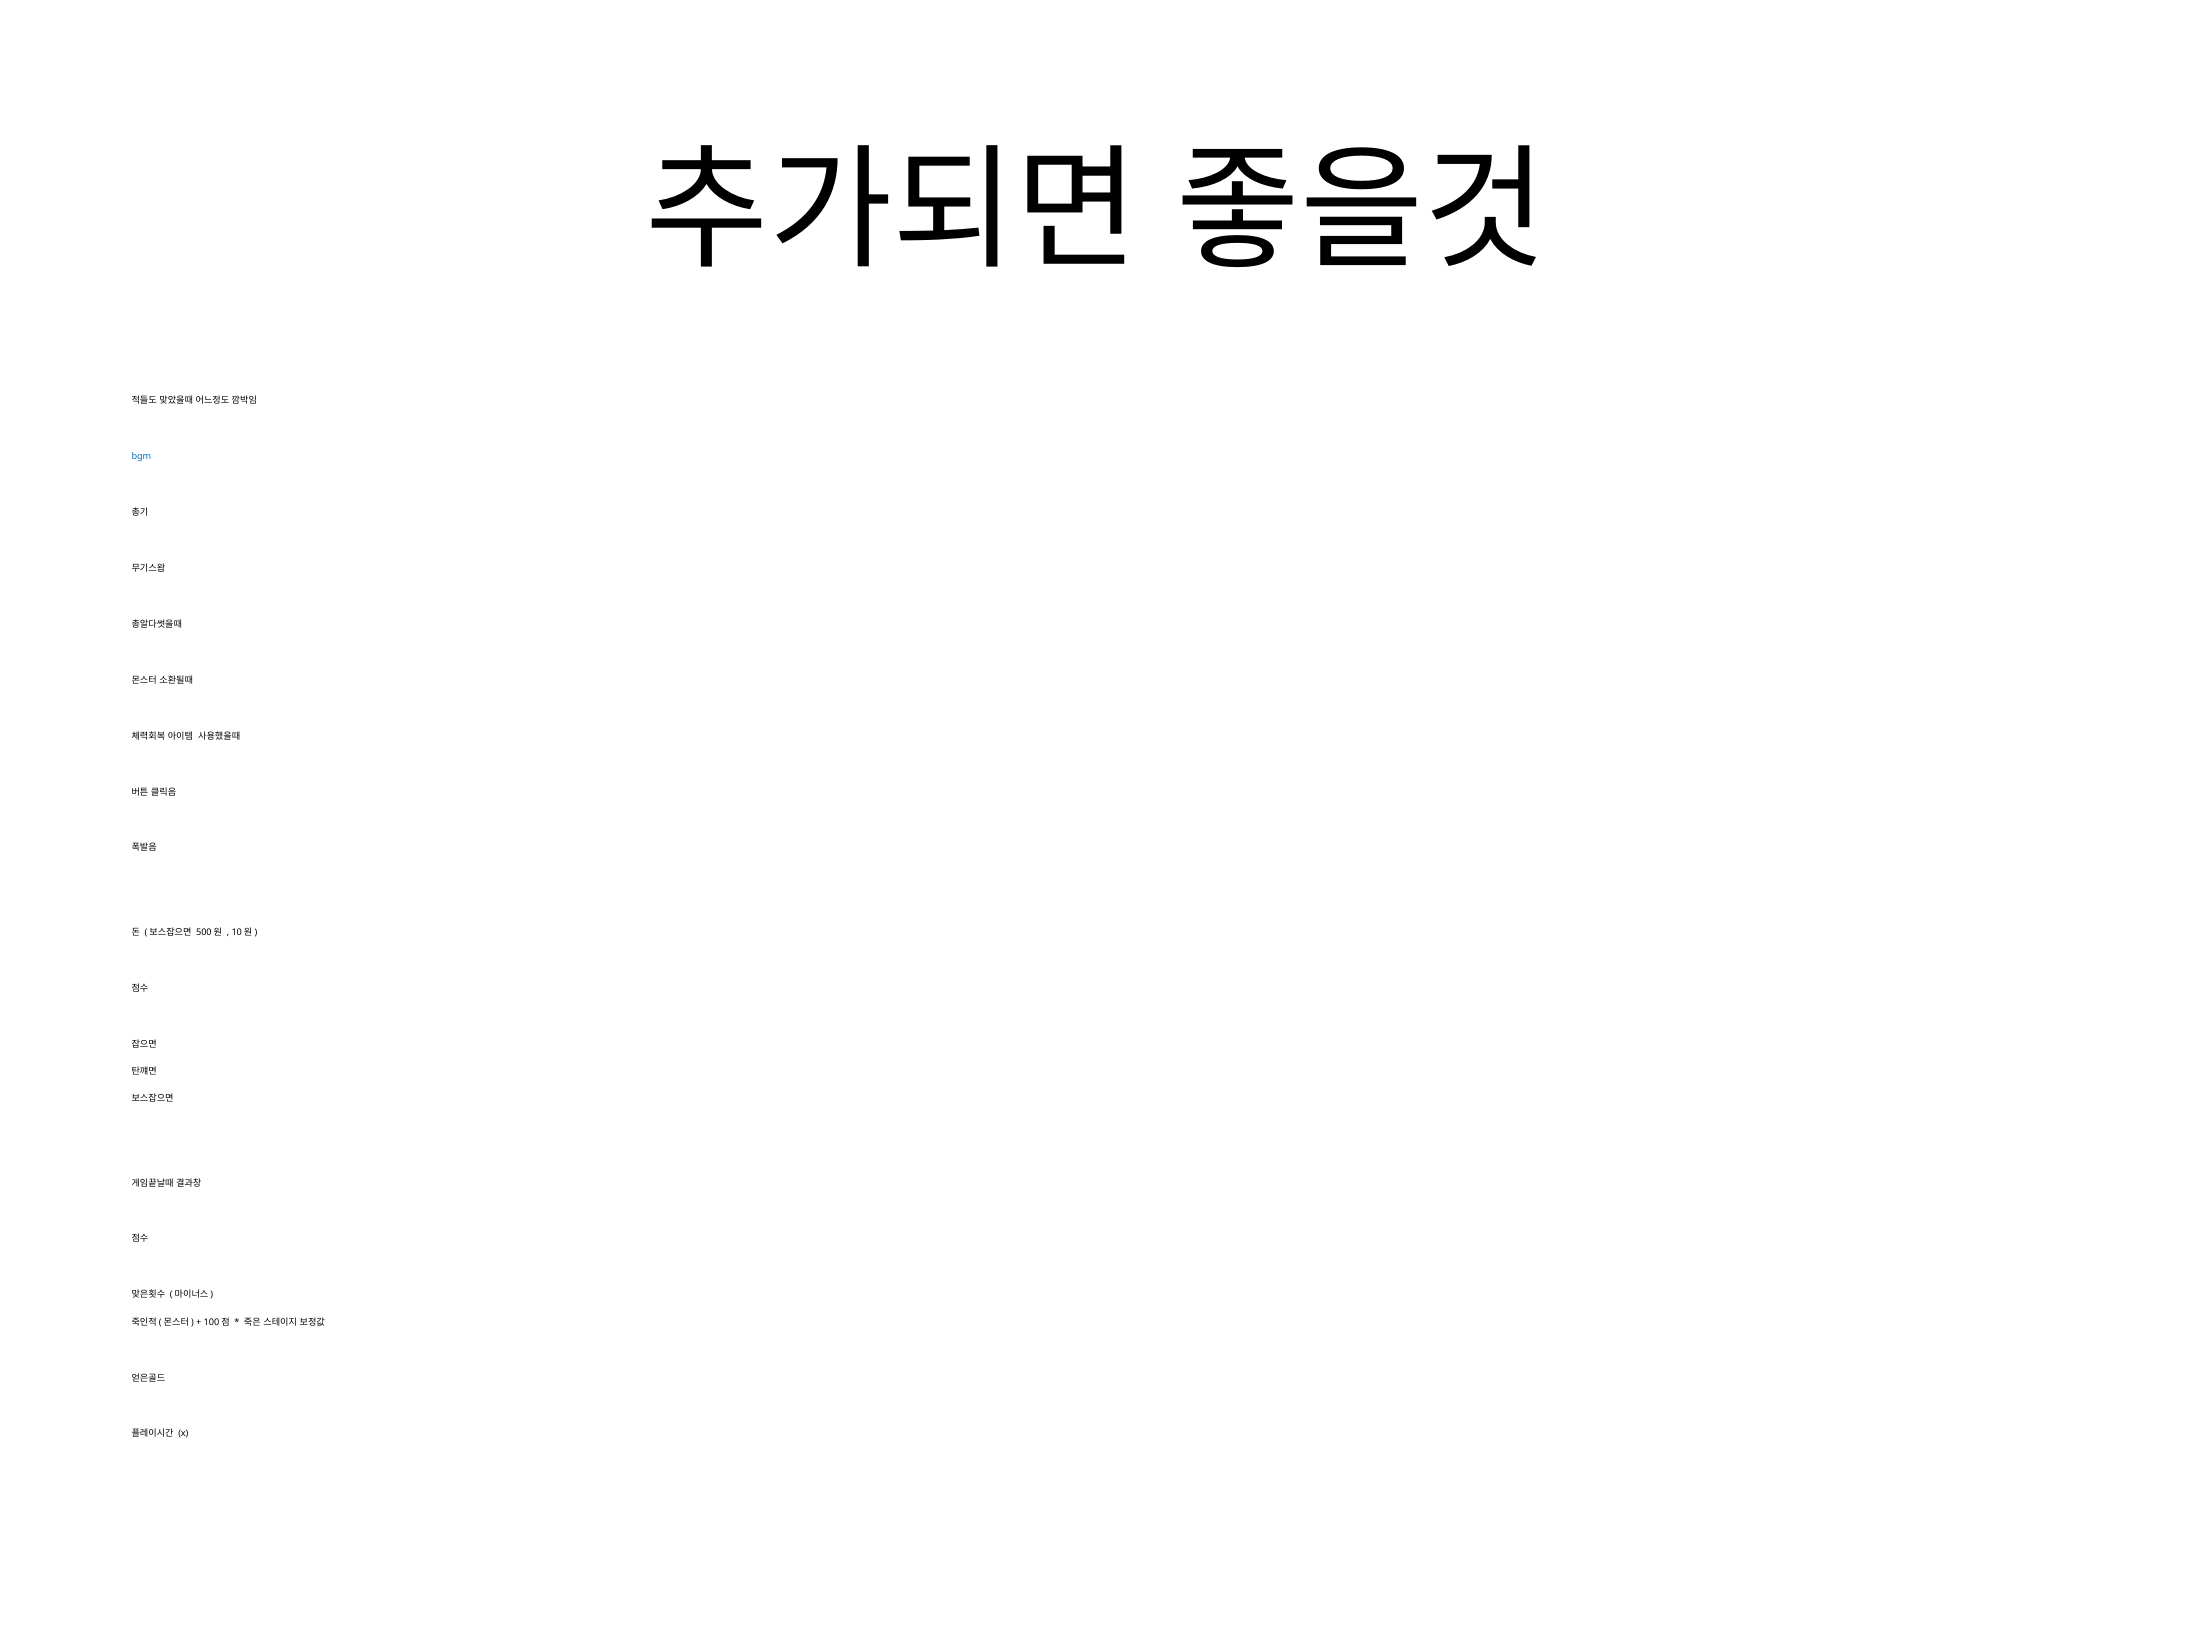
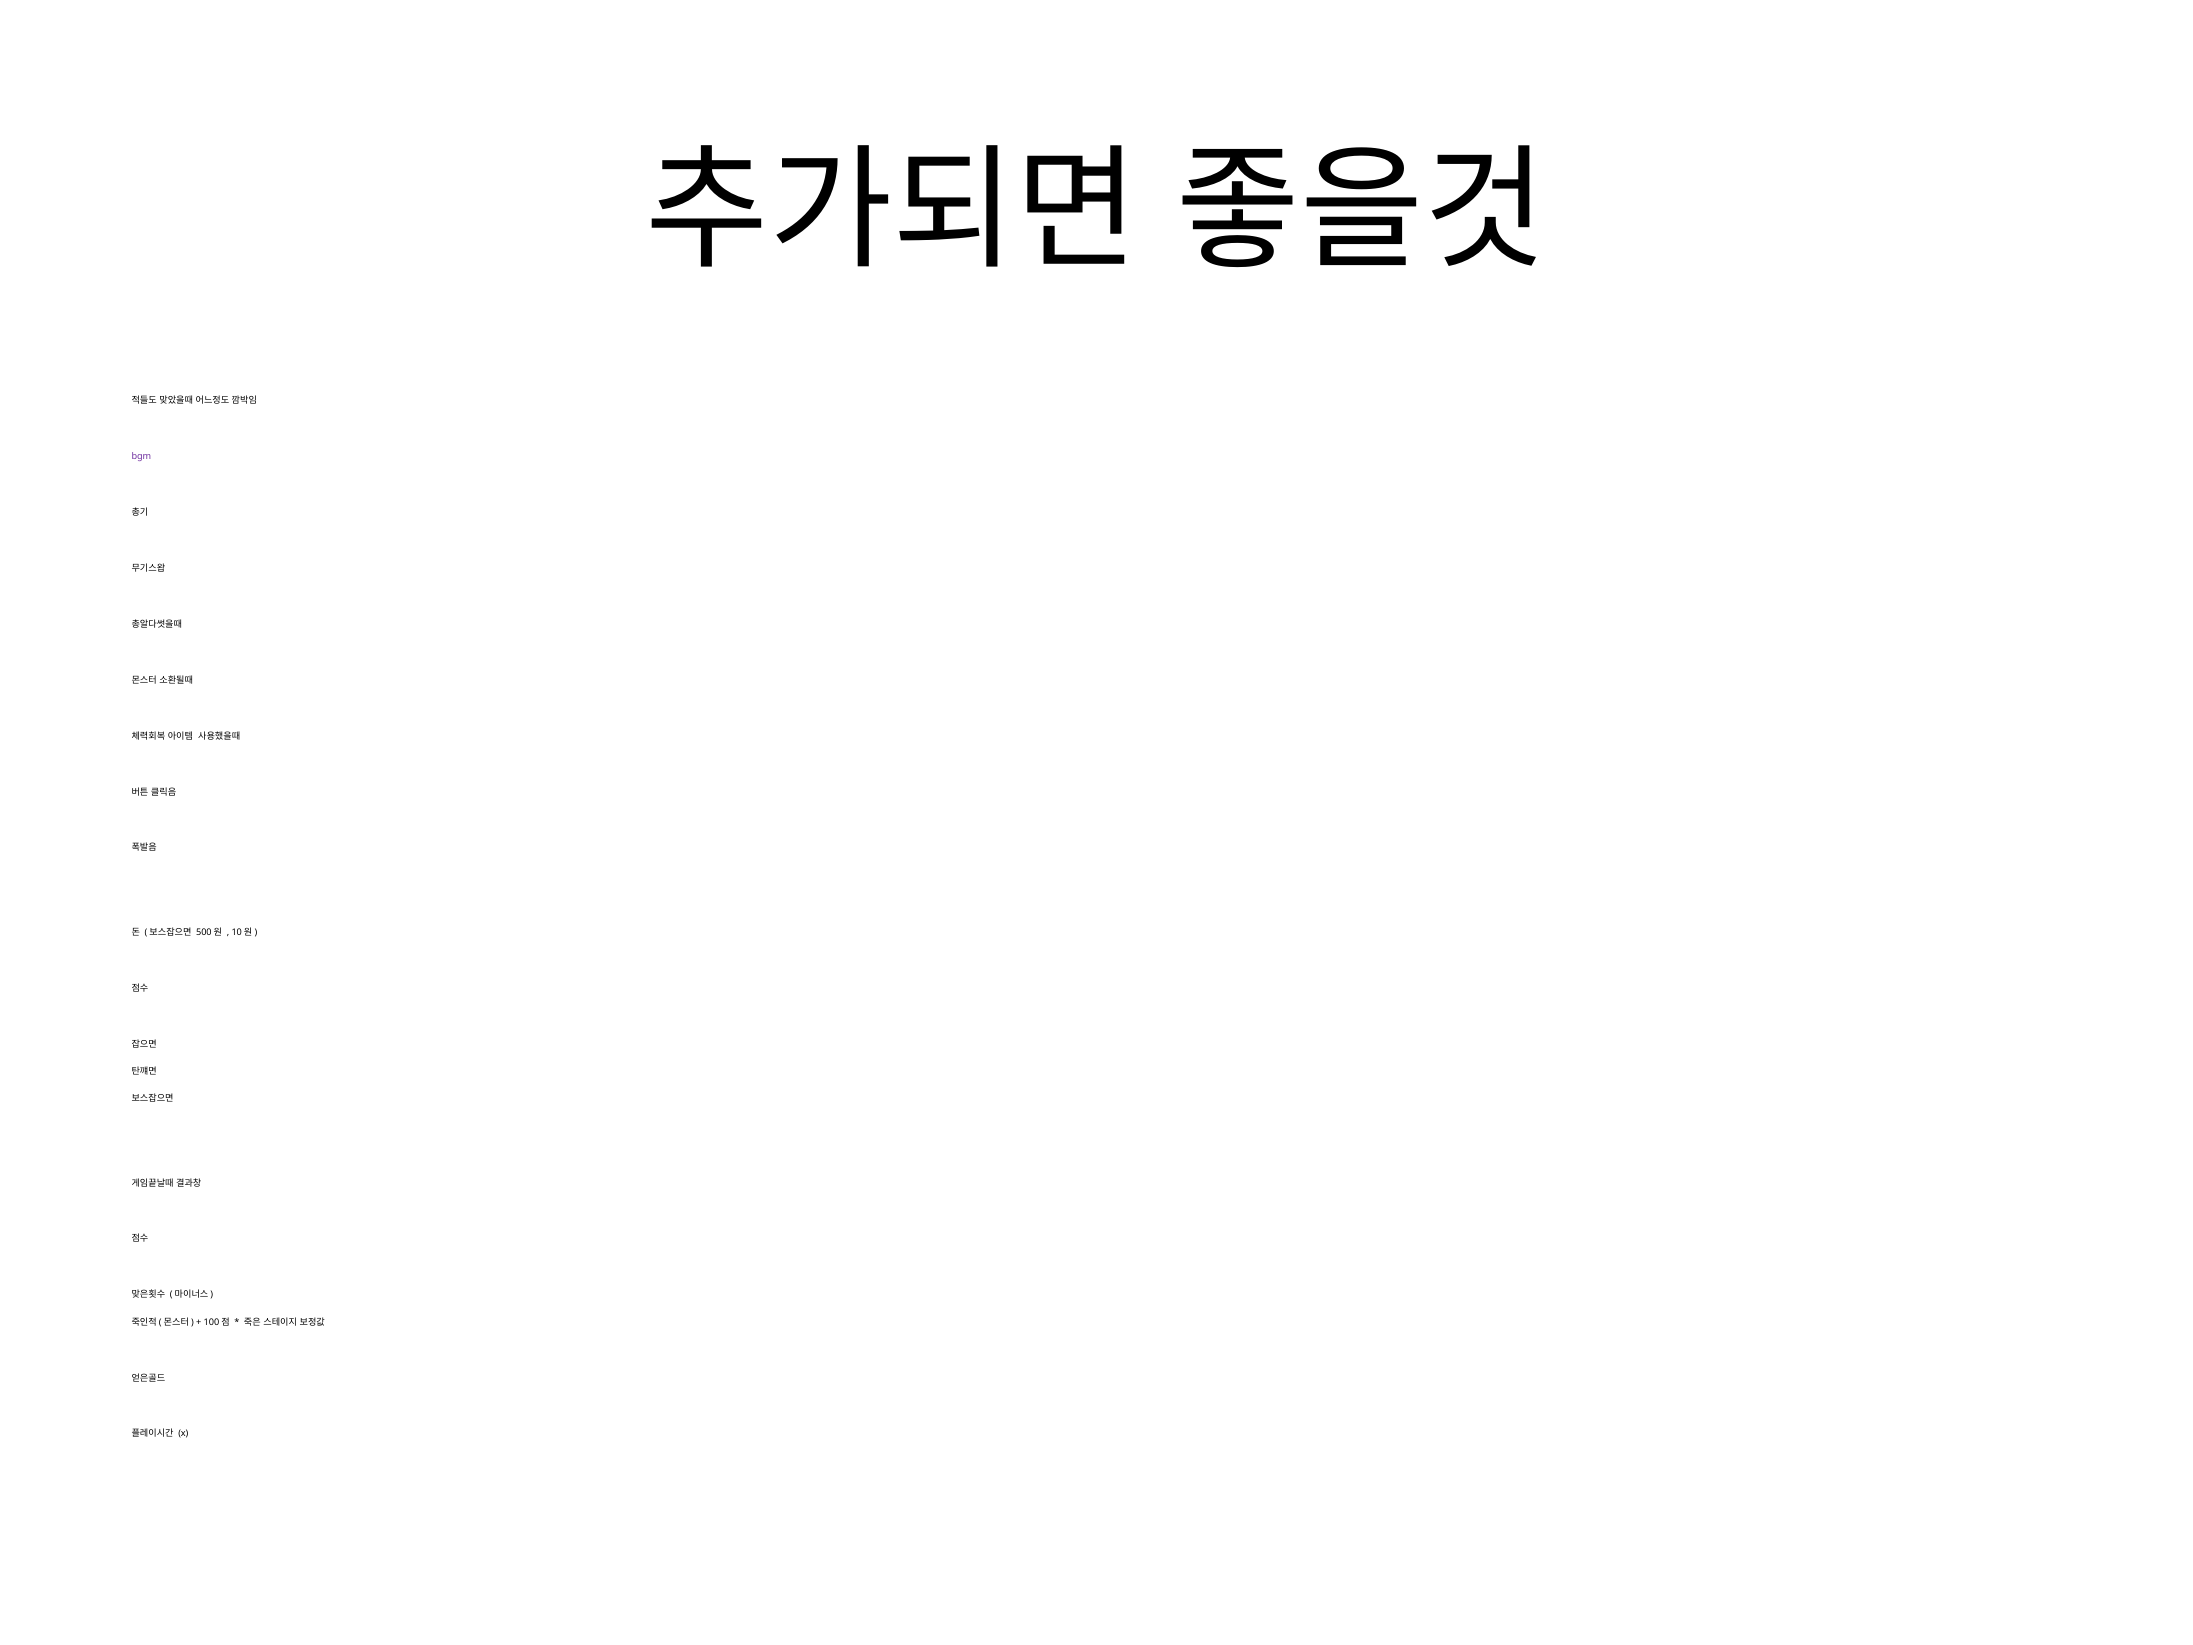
bgm colour: blue -> purple (141, 457)
